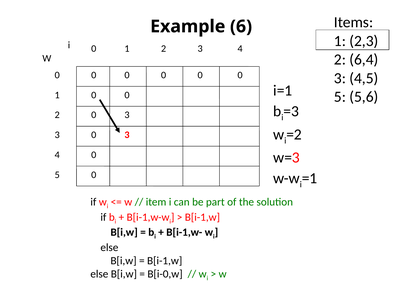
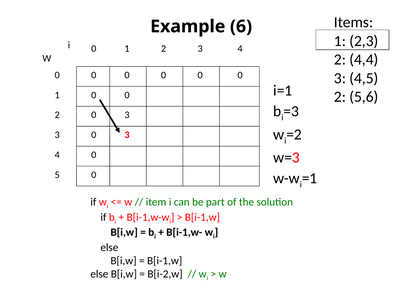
6,4: 6,4 -> 4,4 (364, 60)
5: 5 -> 2 (340, 97)
B[i-0,w: B[i-0,w -> B[i-2,w (165, 274)
